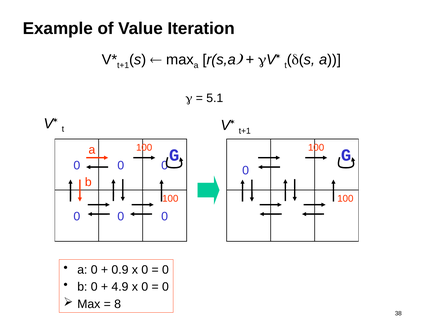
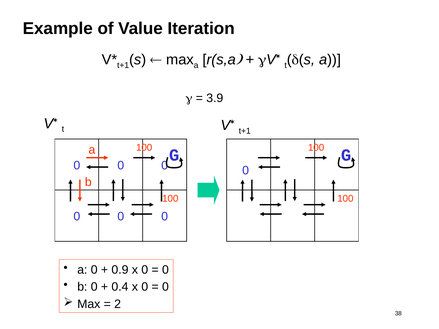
5.1: 5.1 -> 3.9 (215, 98)
4.9: 4.9 -> 0.4 (120, 287)
8: 8 -> 2 (118, 304)
